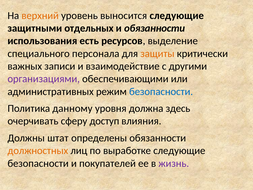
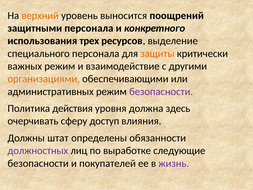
выносится следующие: следующие -> поощрений (177, 16)
защитными отдельных: отдельных -> персонала (89, 28)
и обязанности: обязанности -> конкретного (155, 28)
есть: есть -> трех (89, 41)
важных записи: записи -> режим (60, 66)
организациями colour: purple -> orange (44, 79)
безопасности colour: blue -> purple (161, 91)
данному: данному -> действия (73, 108)
должностных colour: orange -> purple (38, 150)
